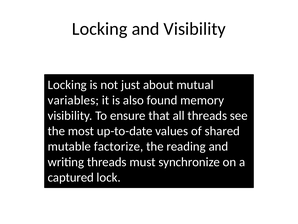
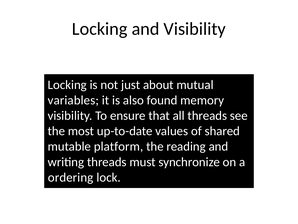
factorize: factorize -> platform (119, 146)
captured: captured -> ordering (71, 177)
